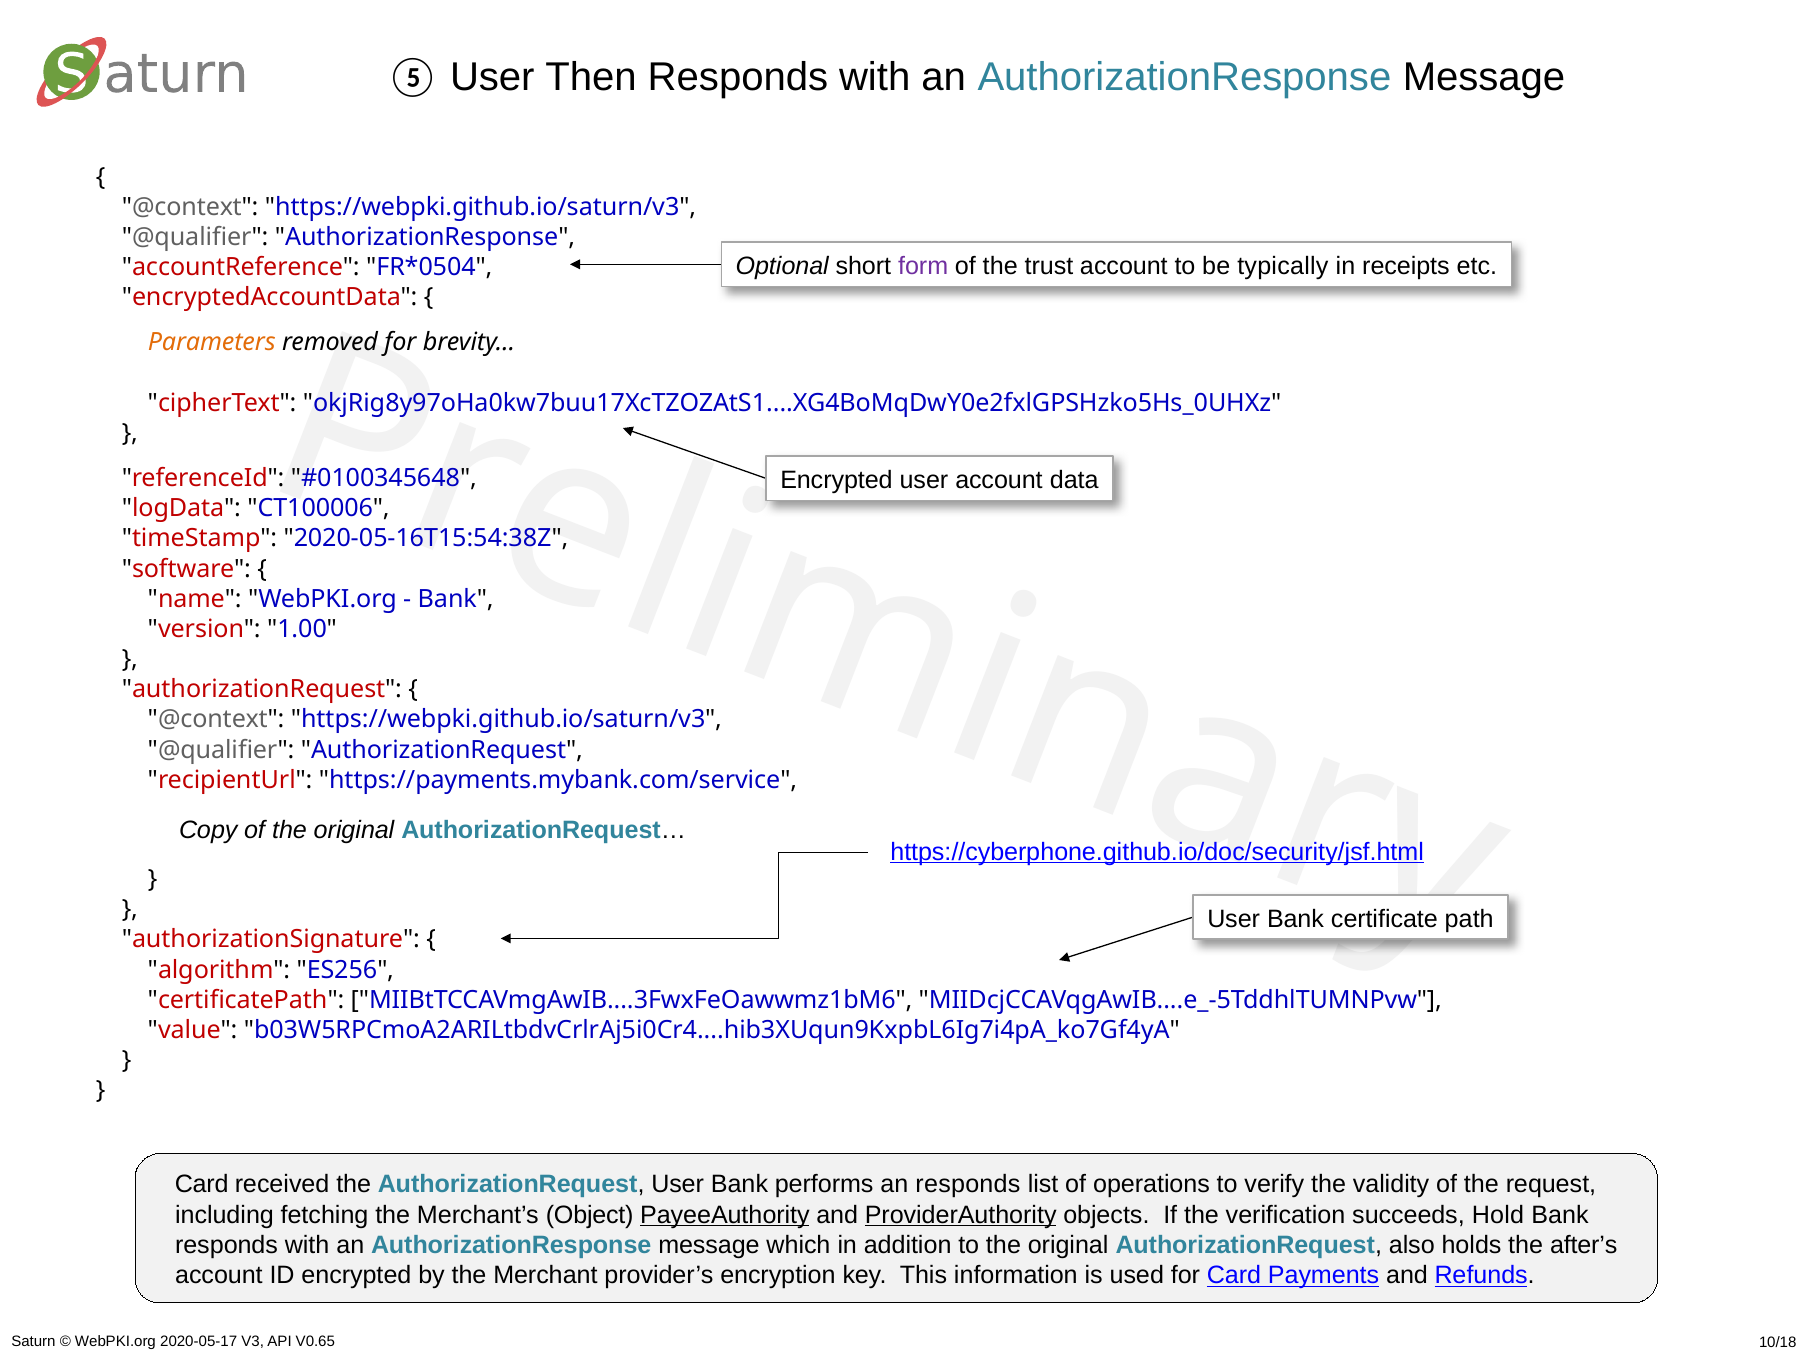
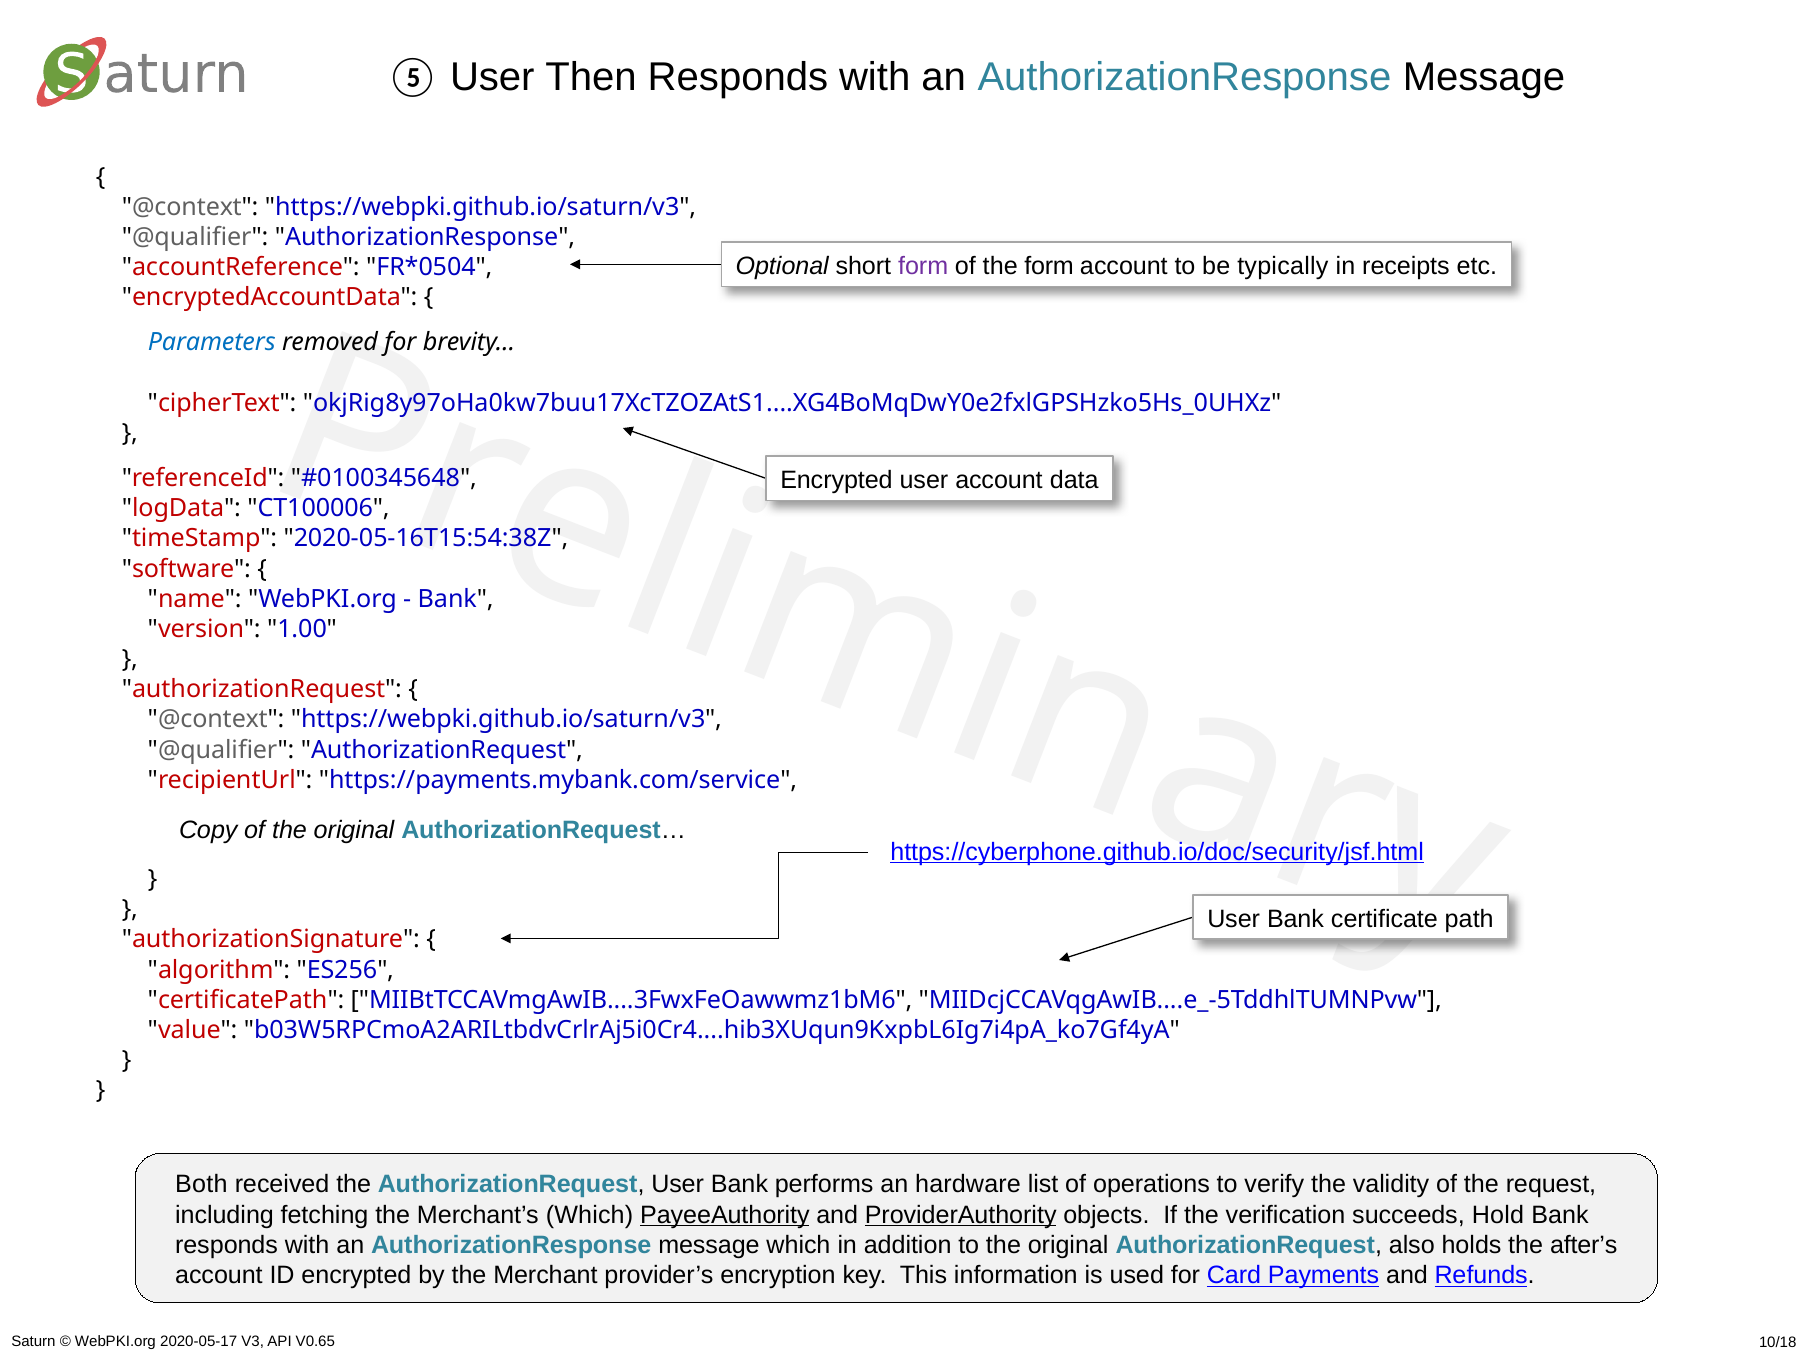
the trust: trust -> form (1049, 266)
Parameters colour: orange -> blue (212, 343)
Card: Card -> Both (201, 1185)
an responds: responds -> hardware (968, 1185)
Merchant’s Object: Object -> Which (590, 1215)
